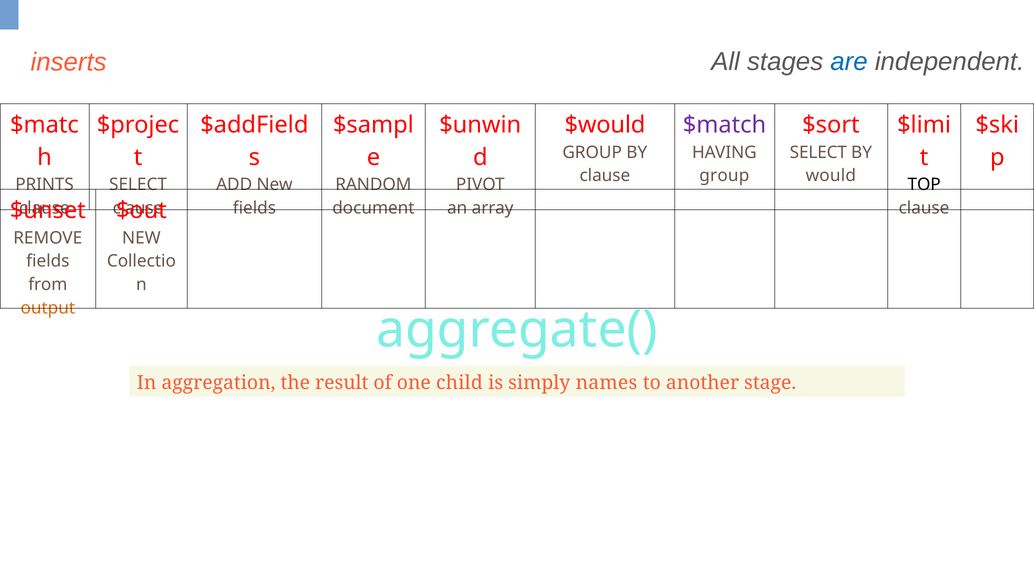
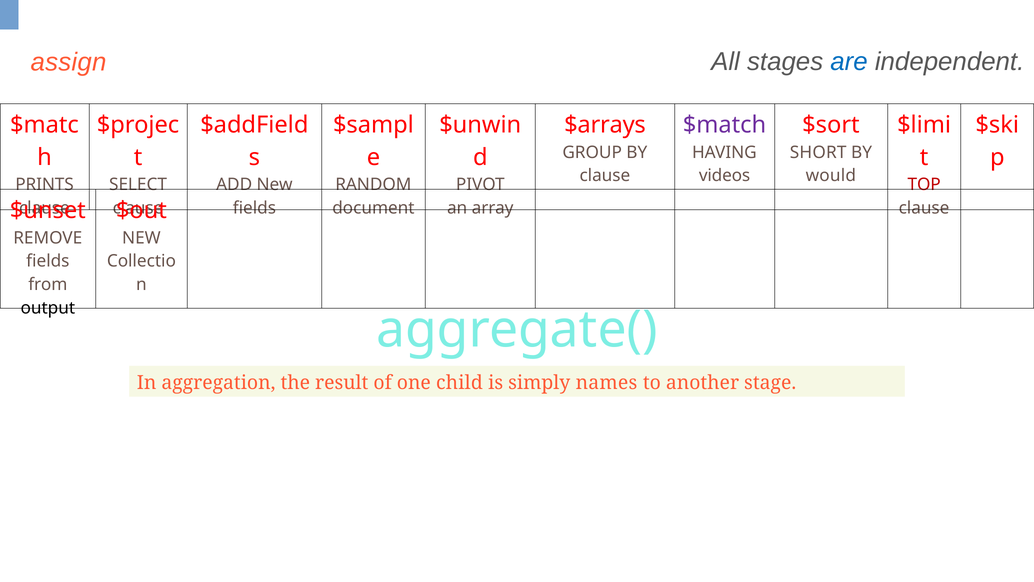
inserts: inserts -> assign (68, 62)
$would: $would -> $arrays (605, 125)
SELECT: SELECT -> SHORT (818, 152)
group: group -> videos (725, 176)
TOP colour: black -> red (924, 185)
output colour: orange -> black (48, 308)
